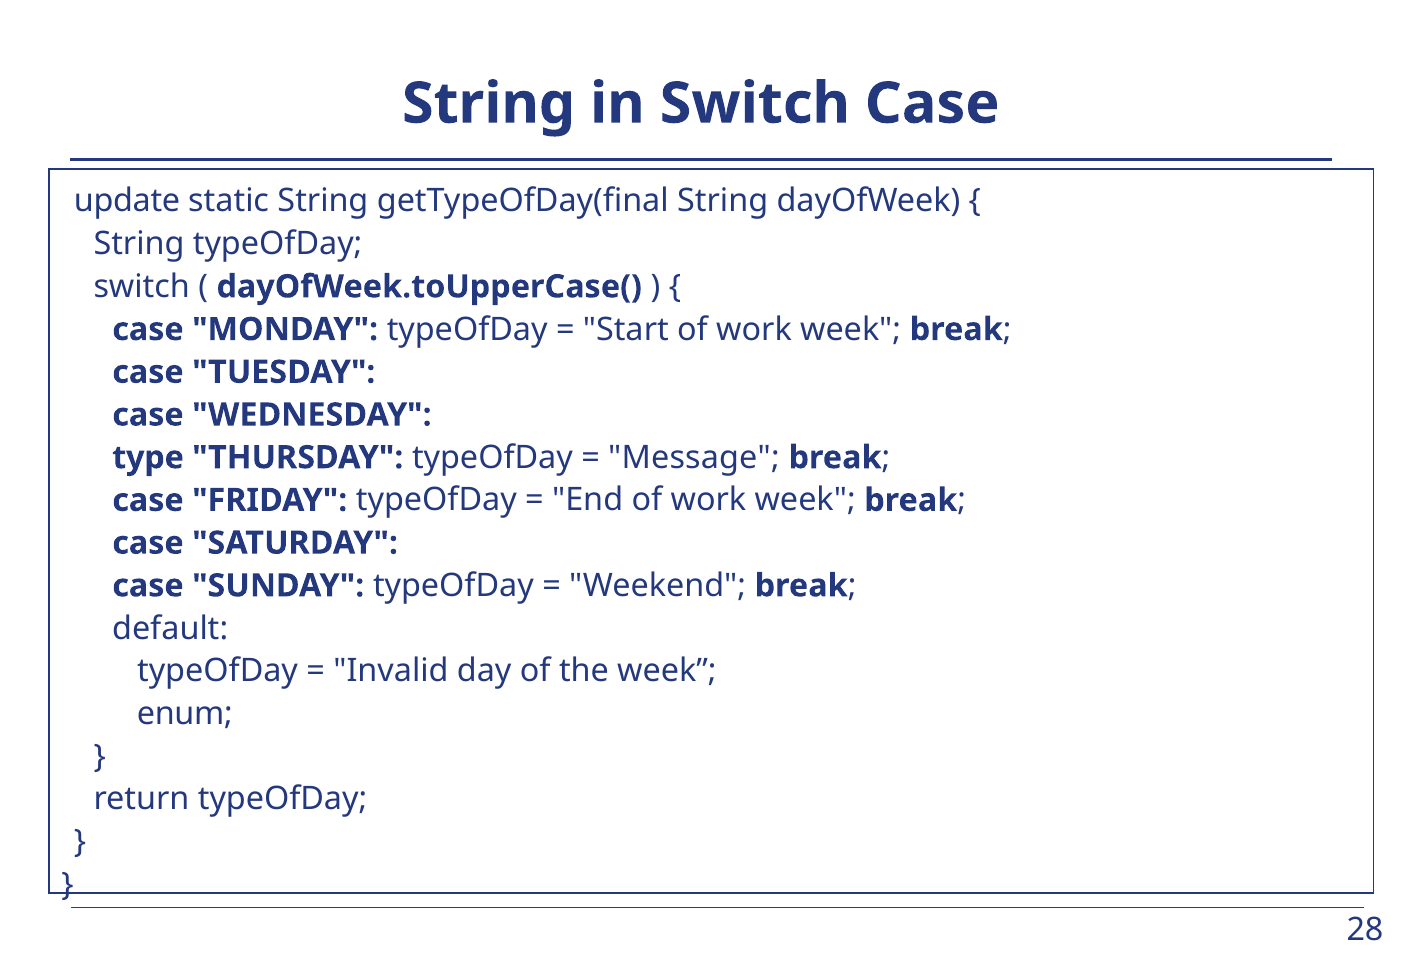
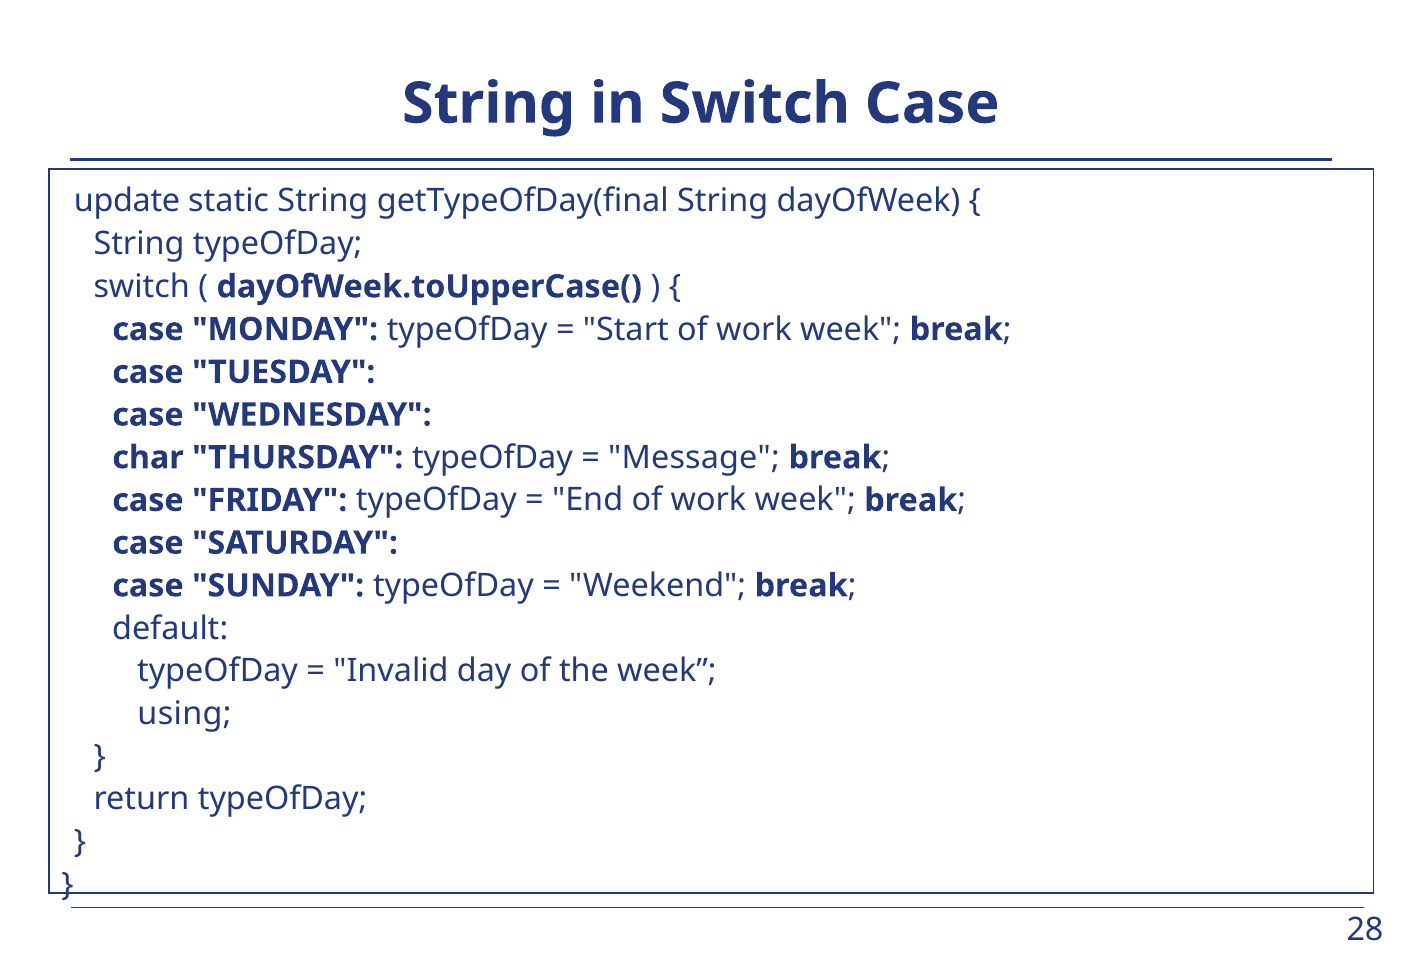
type: type -> char (148, 457)
enum: enum -> using (184, 714)
